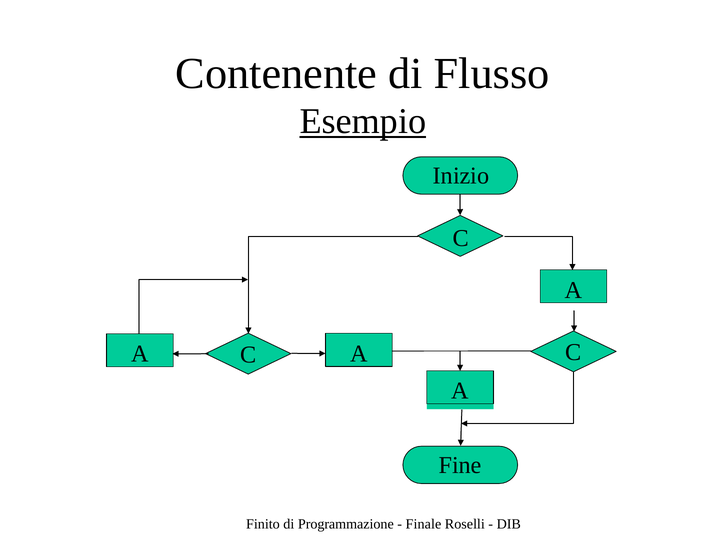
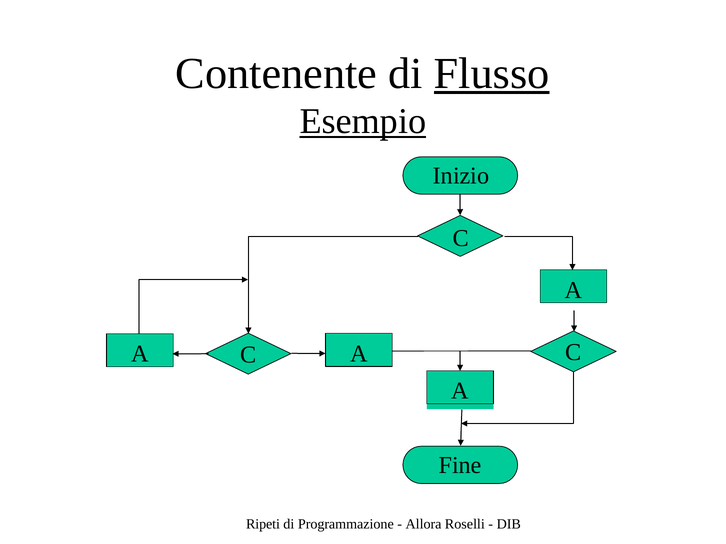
Flusso underline: none -> present (492, 74)
Finito: Finito -> Ripeti (263, 525)
Finale: Finale -> Allora (424, 525)
